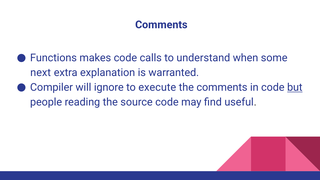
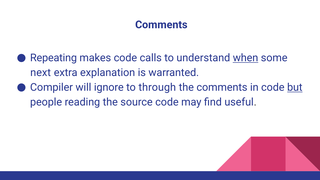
Functions: Functions -> Repeating (54, 58)
when underline: none -> present (246, 58)
execute: execute -> through (157, 87)
